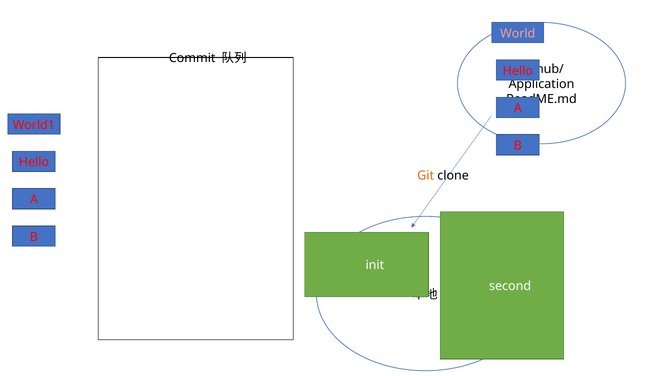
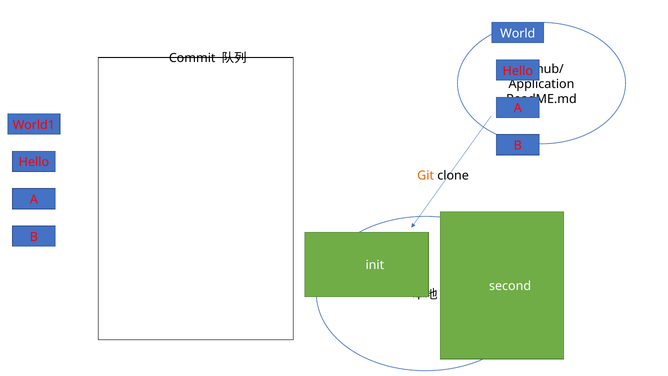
World colour: pink -> white (518, 33)
